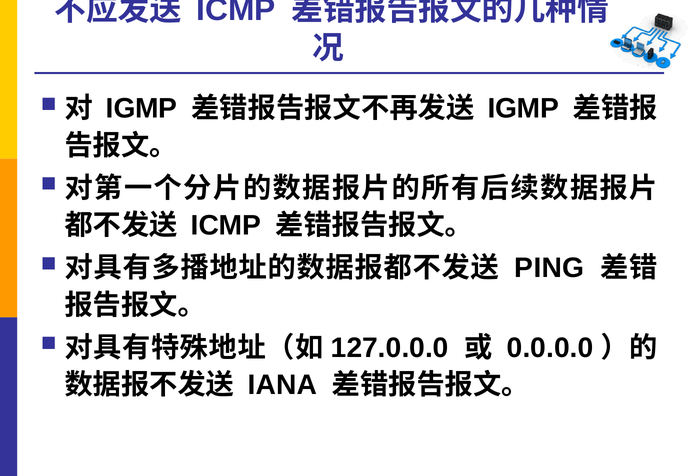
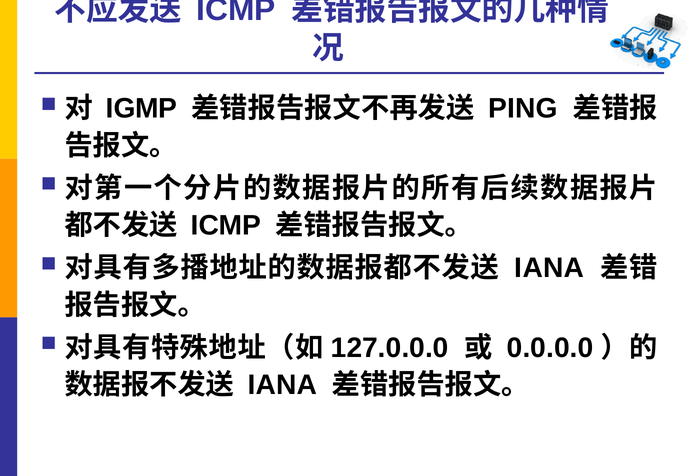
IGMP: IGMP -> PING (523, 109)
PING: PING -> IANA (549, 268)
